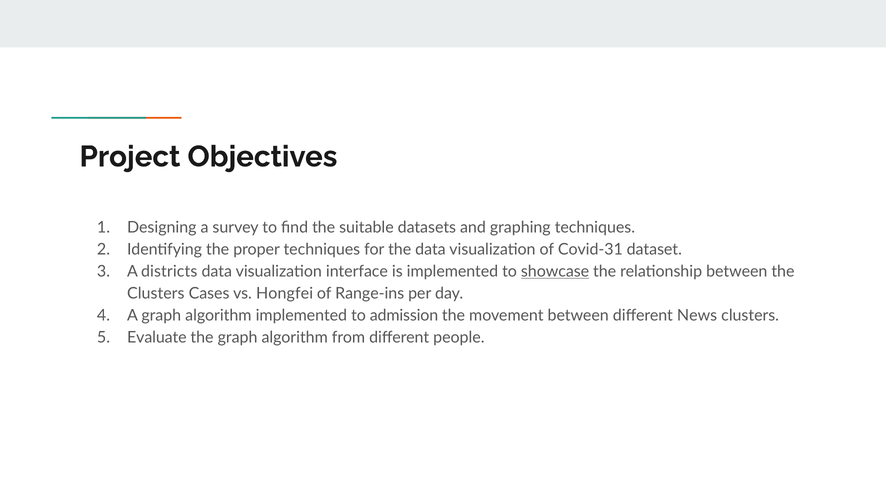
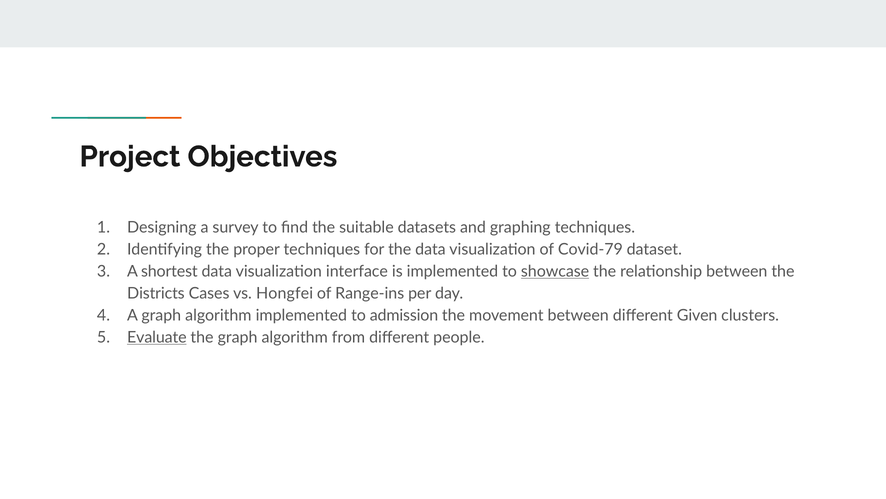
Covid-31: Covid-31 -> Covid-79 (590, 249)
districts: districts -> shortest (169, 271)
Clusters: Clusters -> Districts (156, 293)
News: News -> Given (697, 315)
Evaluate underline: none -> present (157, 337)
